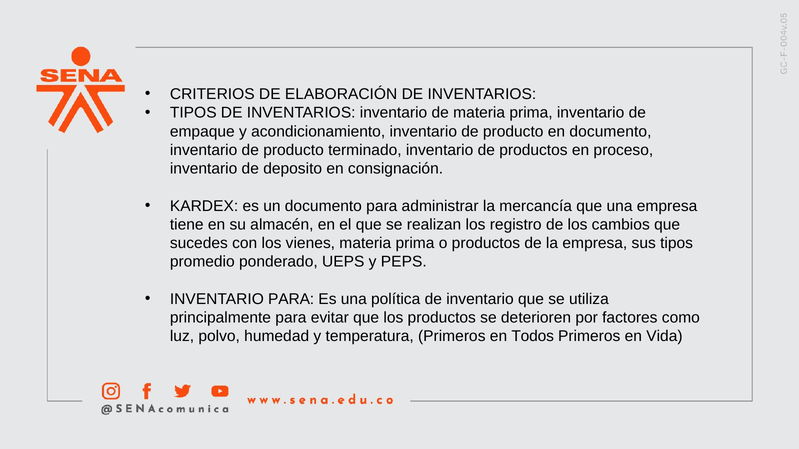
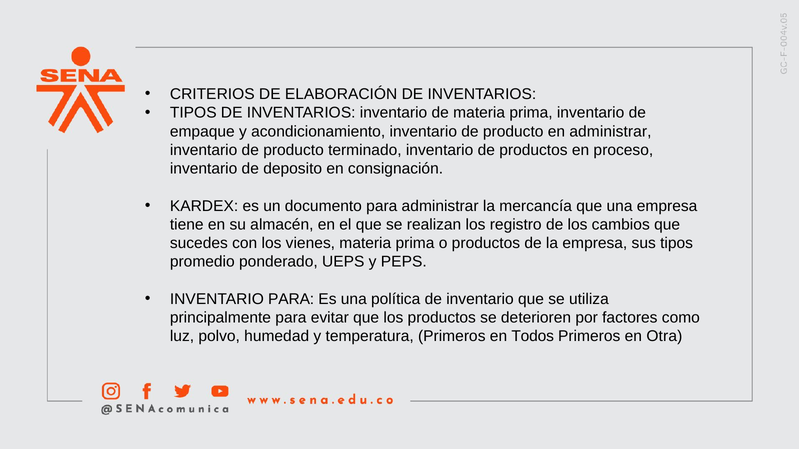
en documento: documento -> administrar (610, 132)
Vida: Vida -> Otra (664, 337)
